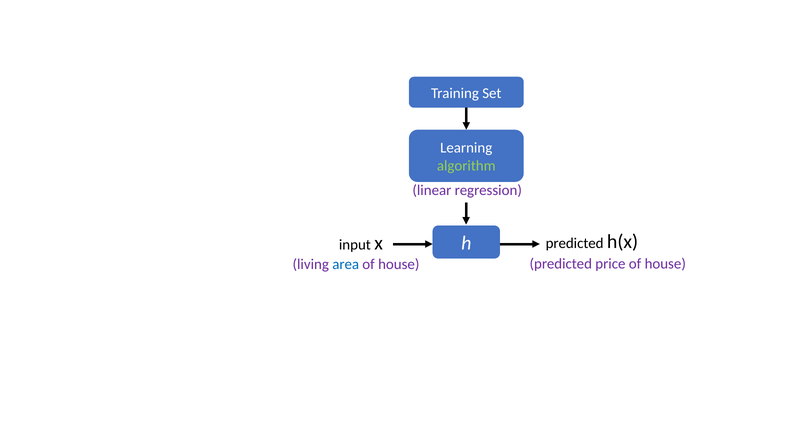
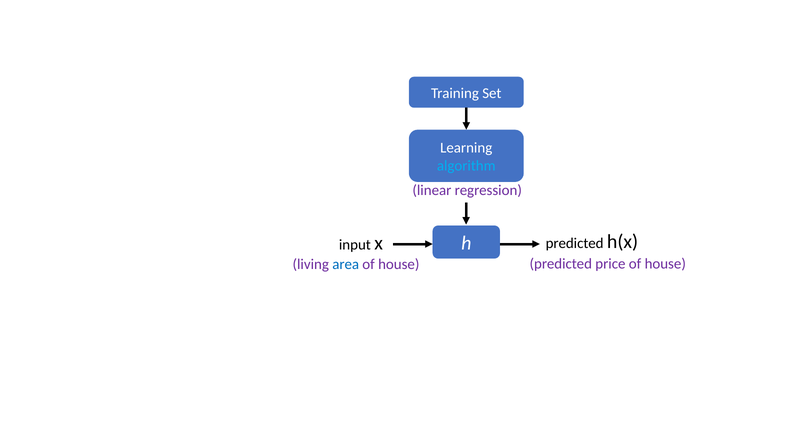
algorithm colour: light green -> light blue (466, 166)
